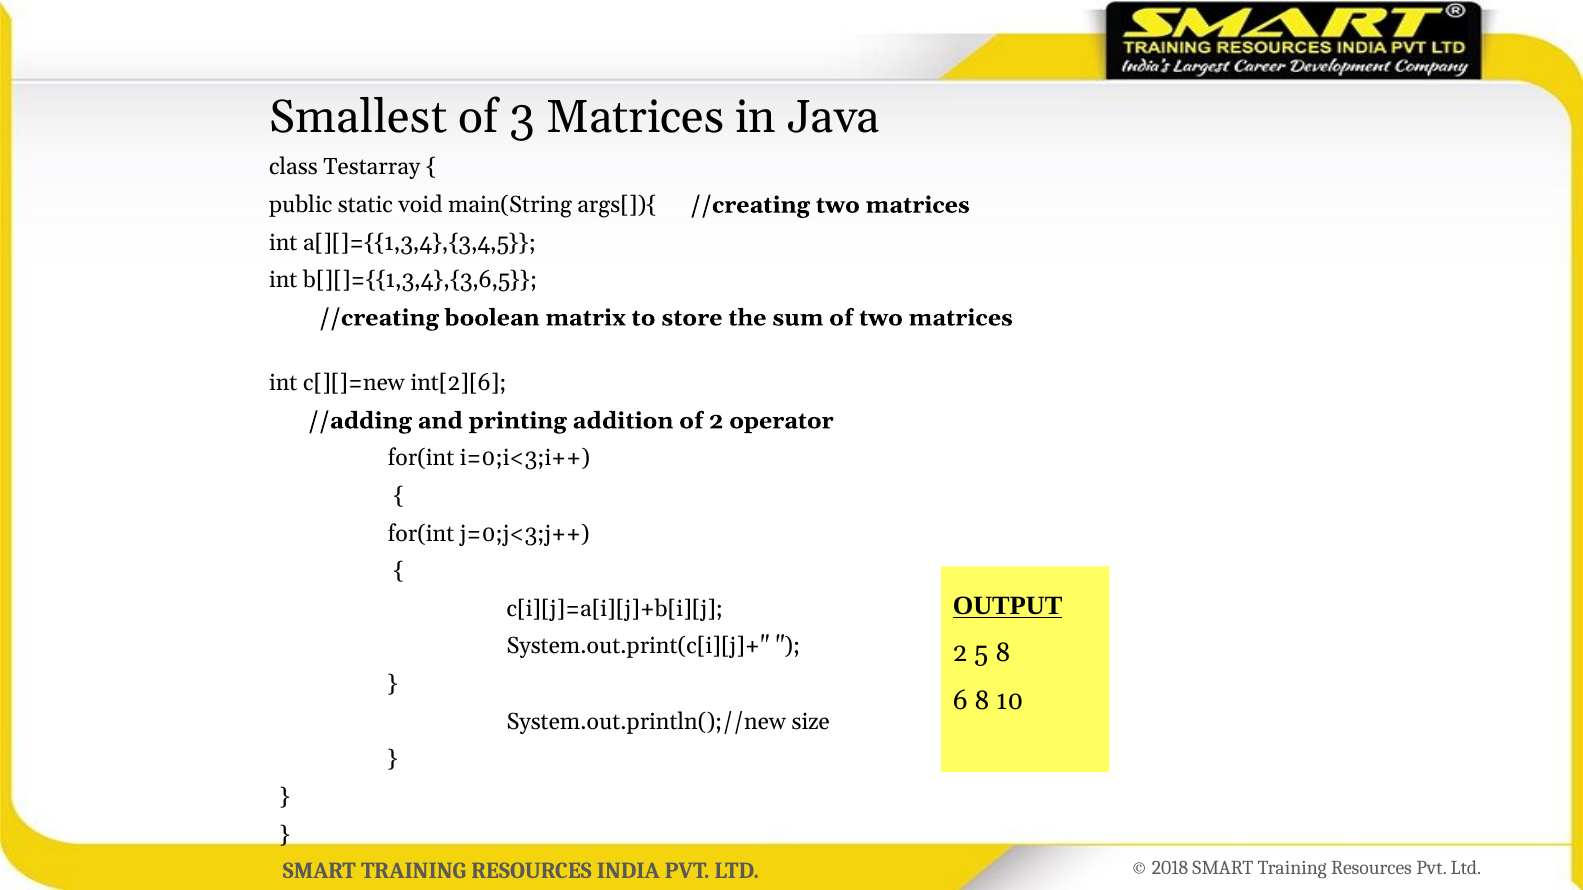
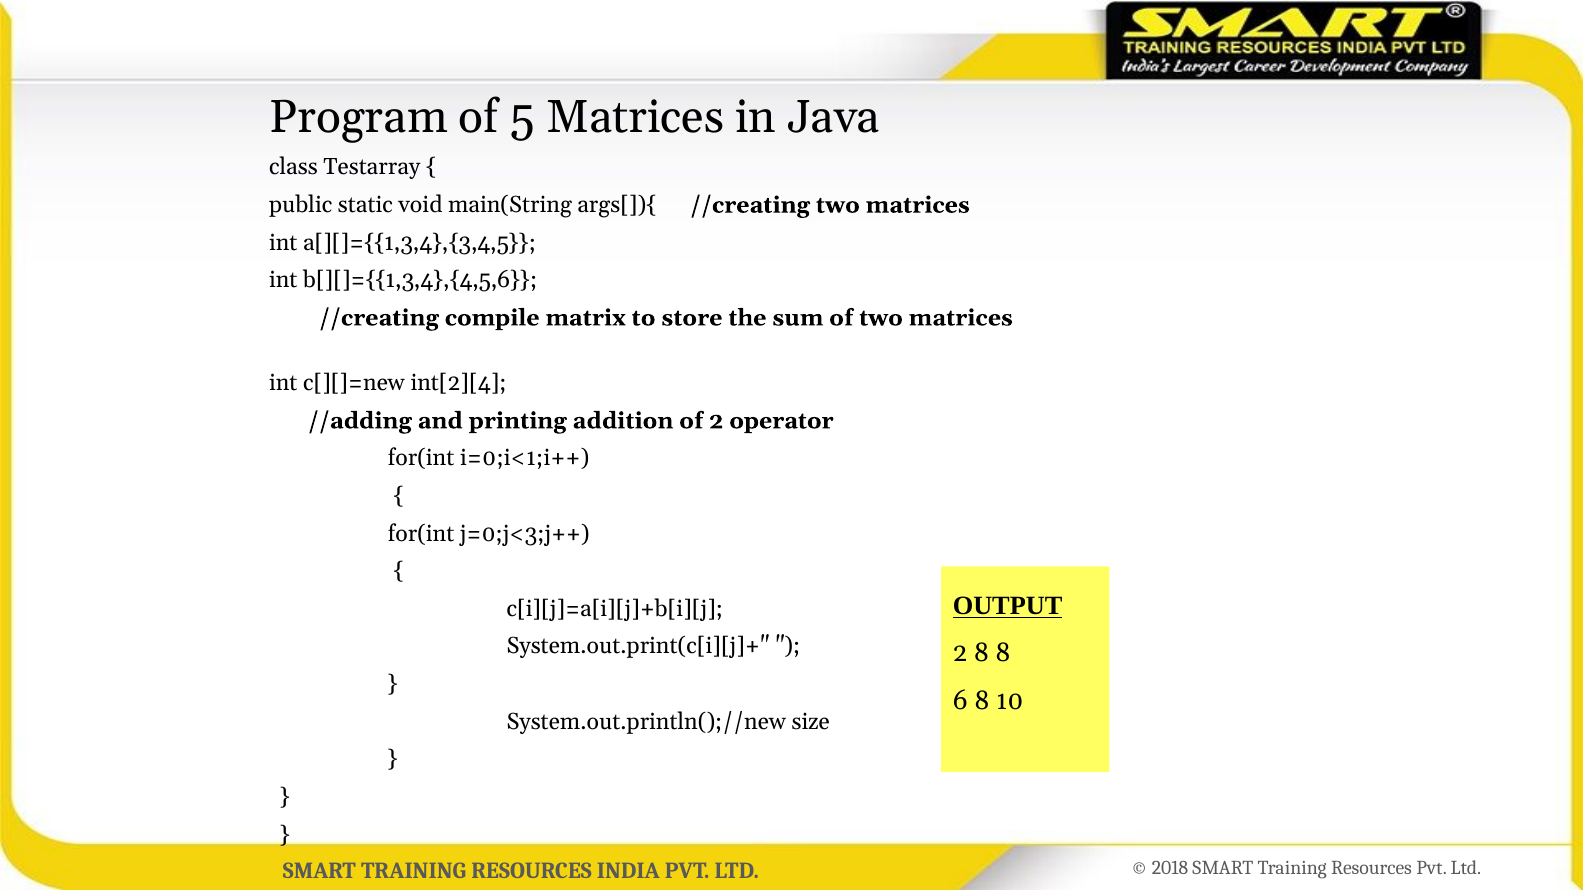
Smallest: Smallest -> Program (358, 117)
3: 3 -> 5 (522, 117)
b[][]={{1,3,4},{3,6,5: b[][]={{1,3,4},{3,6,5 -> b[][]={{1,3,4},{4,5,6 (420, 280)
boolean: boolean -> compile (492, 318)
int[2][6: int[2][6 -> int[2][4 (459, 383)
i=0;i<3;i++: i=0;i<3;i++ -> i=0;i<1;i++ (525, 459)
2 5: 5 -> 8 (981, 653)
